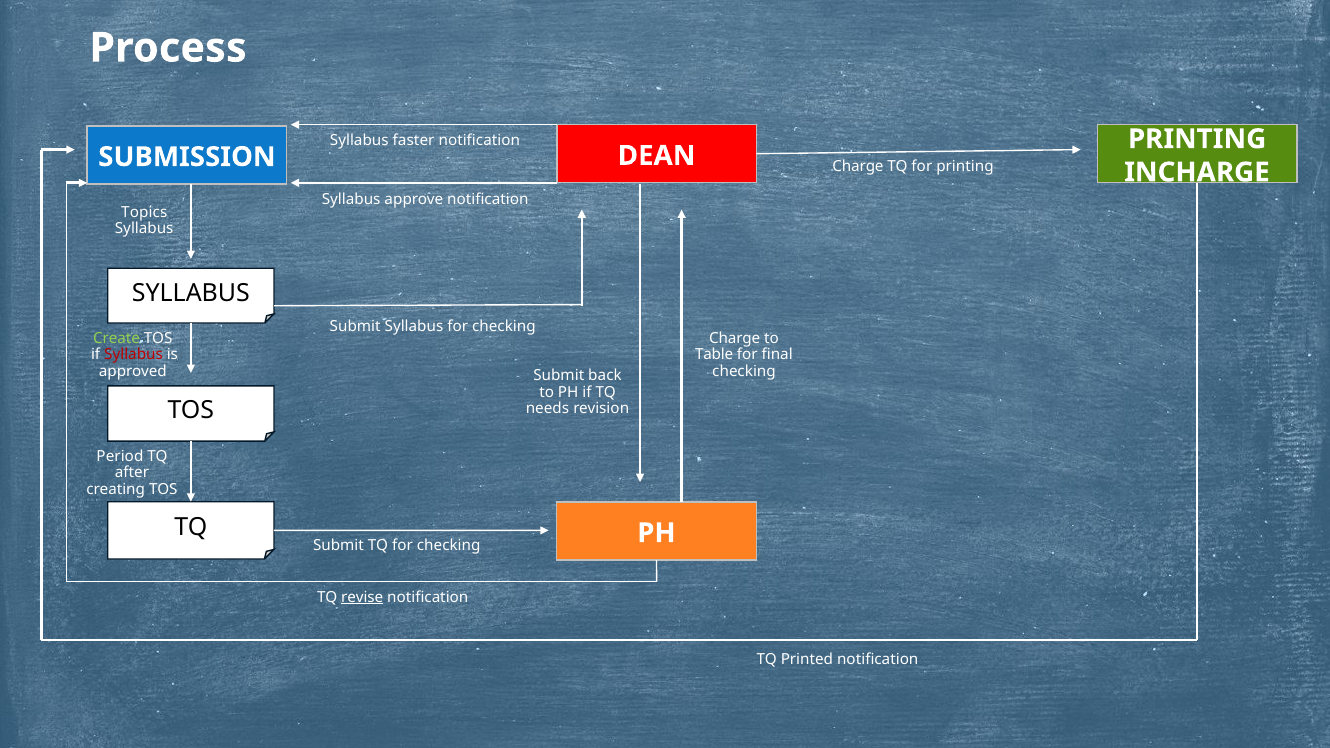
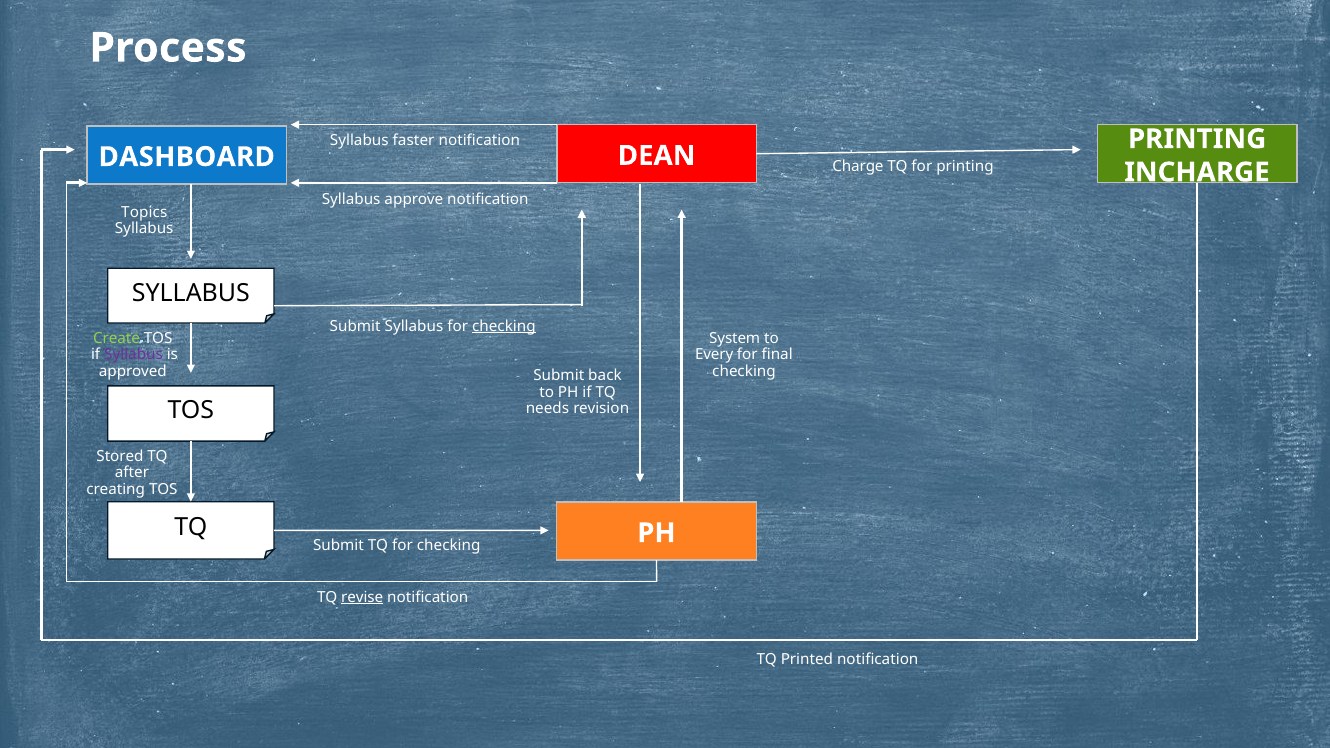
SUBMISSION: SUBMISSION -> DASHBOARD (187, 157)
checking underline: none -> present (504, 326)
Charge: Charge -> System (735, 338)
Syllabus colour: red -> purple (134, 355)
Table: Table -> Every (714, 355)
Period: Period -> Stored (120, 456)
